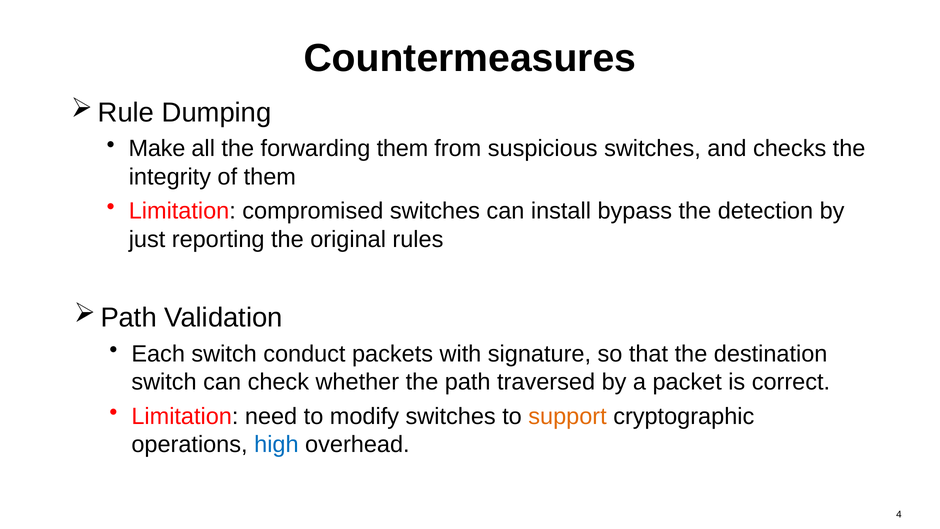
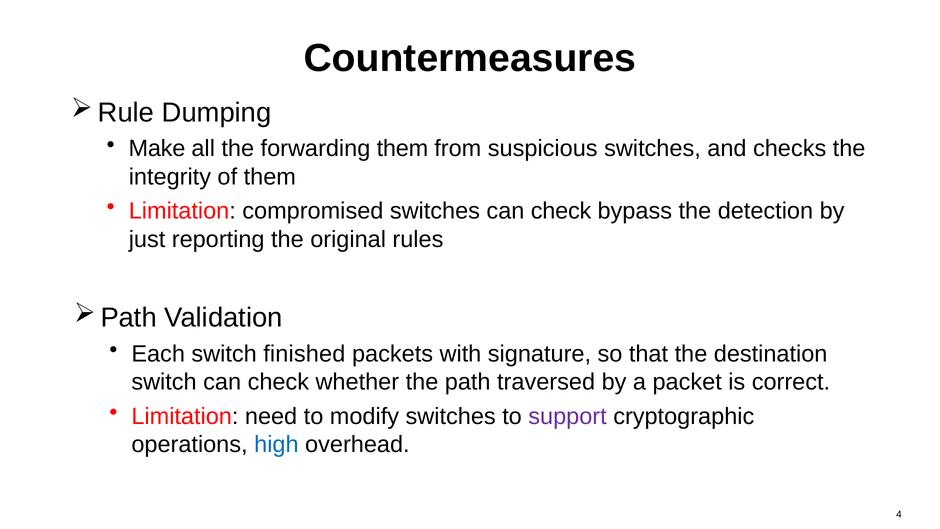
switches can install: install -> check (561, 211)
conduct: conduct -> finished (304, 354)
support colour: orange -> purple (568, 416)
